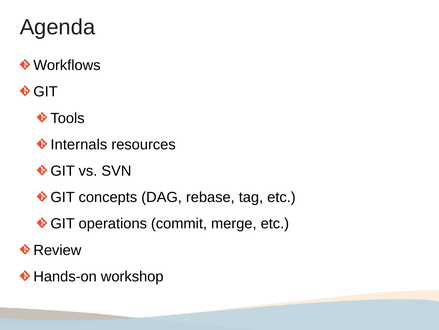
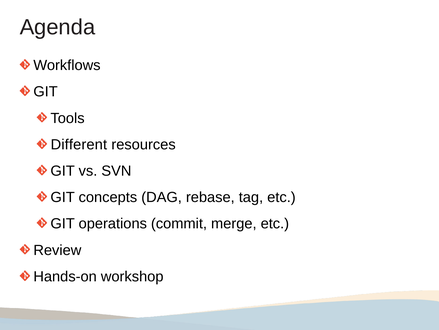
Internals: Internals -> Different (79, 144)
